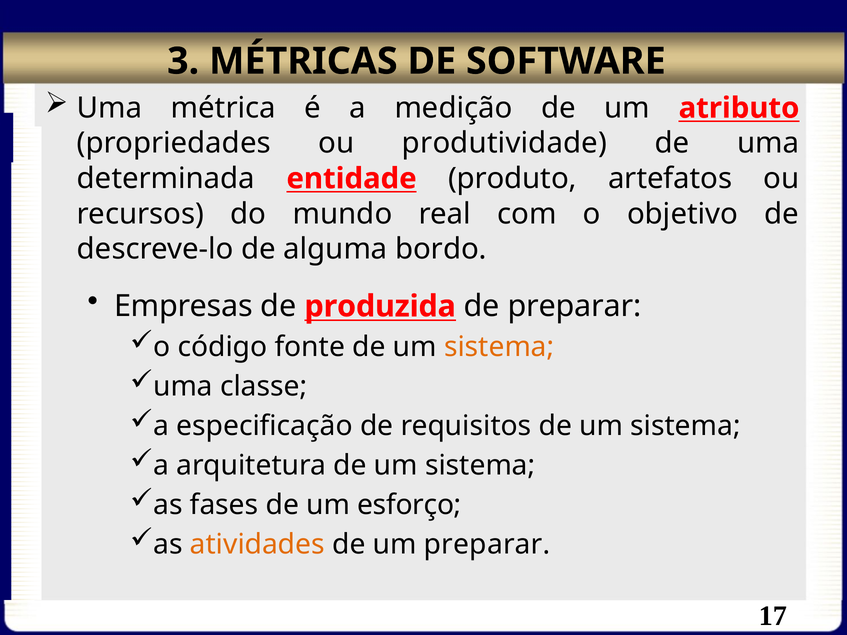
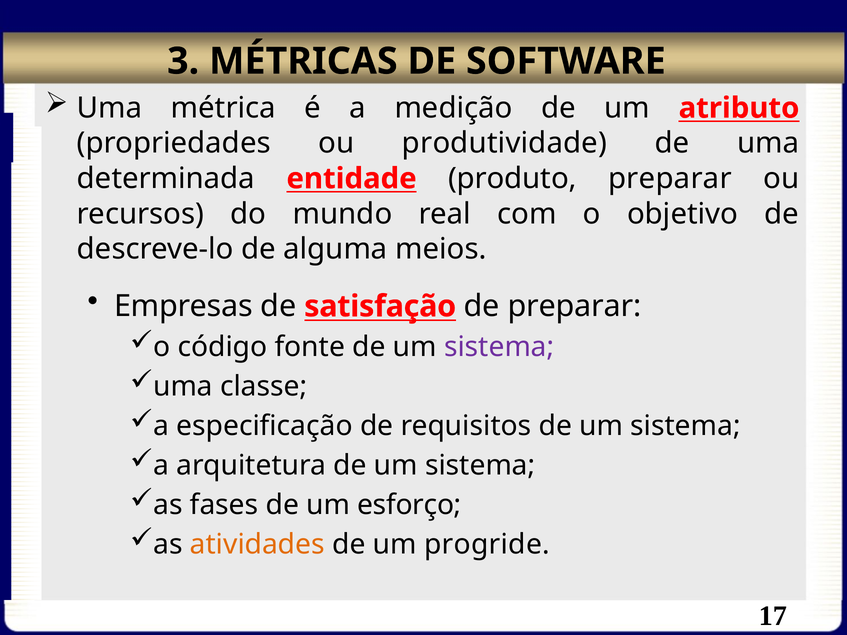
produto artefatos: artefatos -> preparar (670, 179)
bordo: bordo -> meios (441, 249)
produzida: produzida -> satisfação (380, 306)
sistema colour: orange -> purple (499, 347)
um preparar: preparar -> progride (487, 545)
